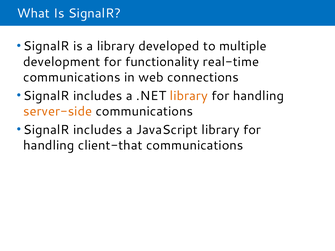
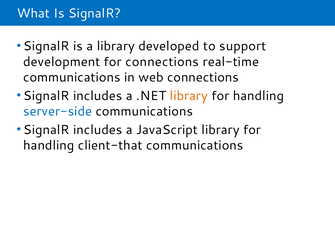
multiple: multiple -> support (243, 46)
for functionality: functionality -> connections (162, 62)
server-side colour: orange -> blue (58, 111)
